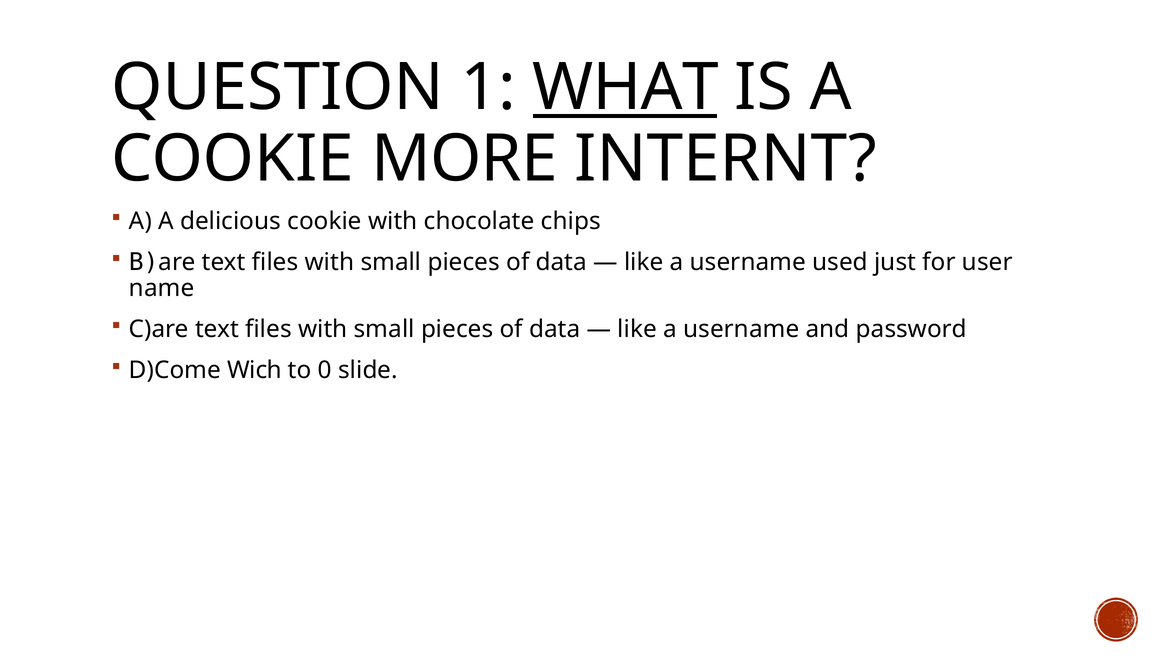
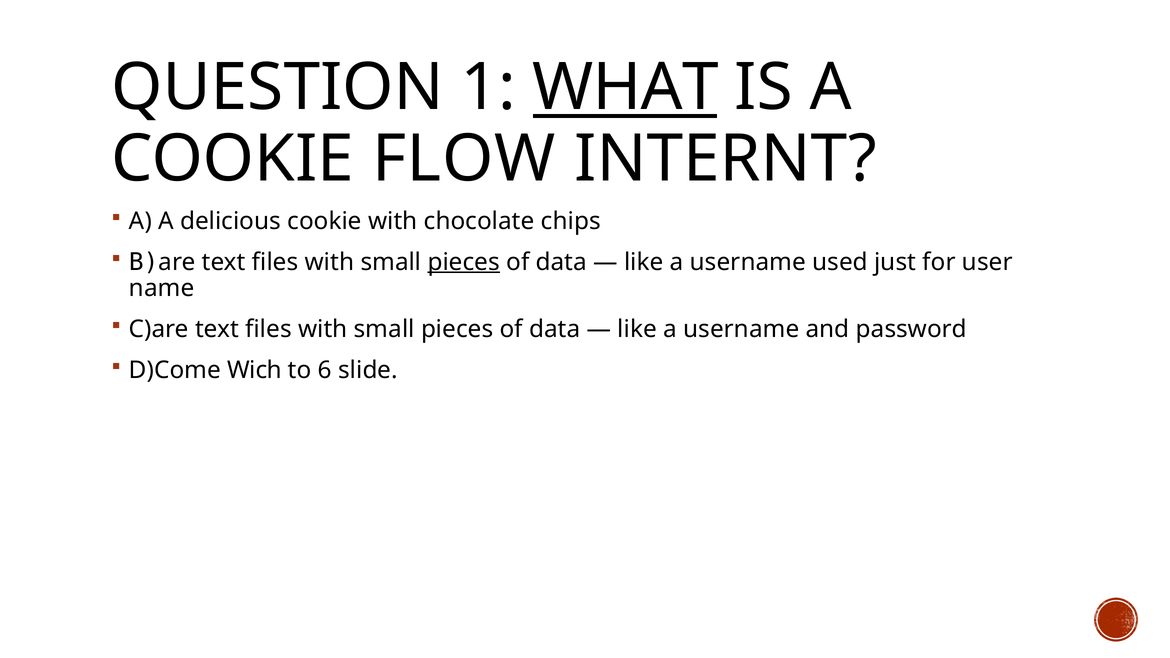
MORE: MORE -> FLOW (464, 159)
pieces underline: none -> present (464, 262)
0: 0 -> 6 (325, 370)
